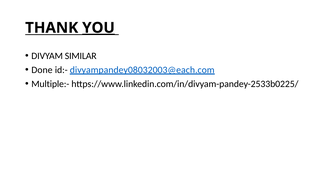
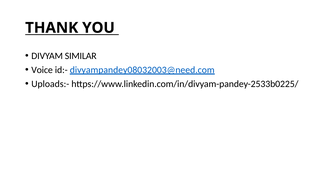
YOU underline: present -> none (98, 28)
Done: Done -> Voice (42, 70)
divyampandey08032003@each.com: divyampandey08032003@each.com -> divyampandey08032003@need.com (142, 70)
Multiple:-: Multiple:- -> Uploads:- (50, 84)
